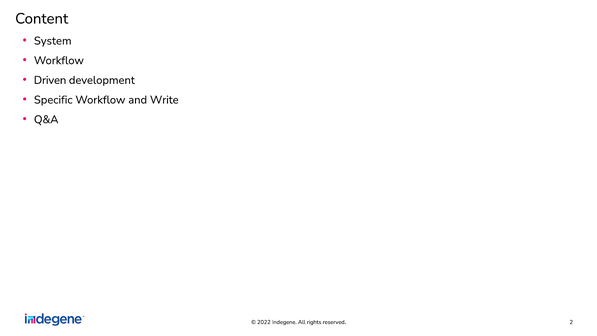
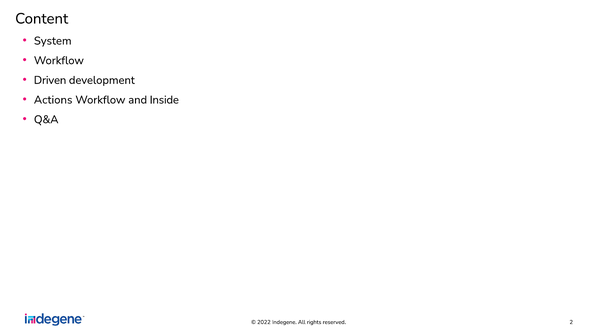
Specific: Specific -> Actions (53, 100)
Write: Write -> Inside (164, 100)
